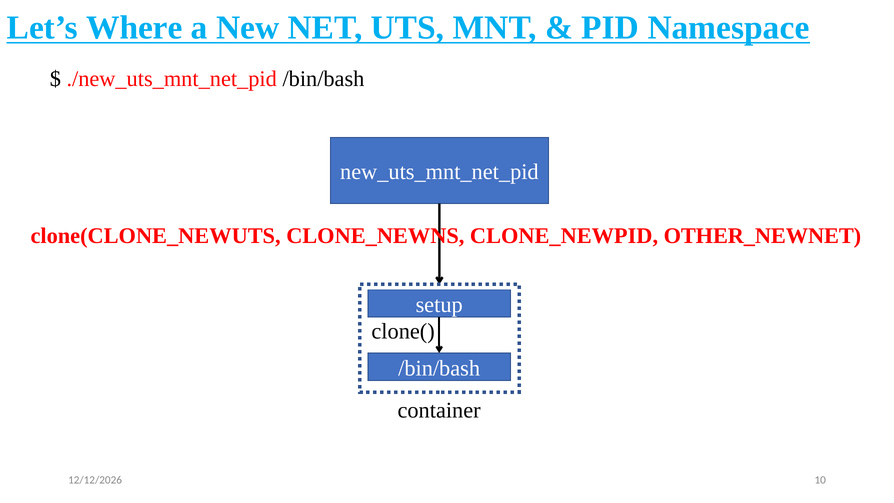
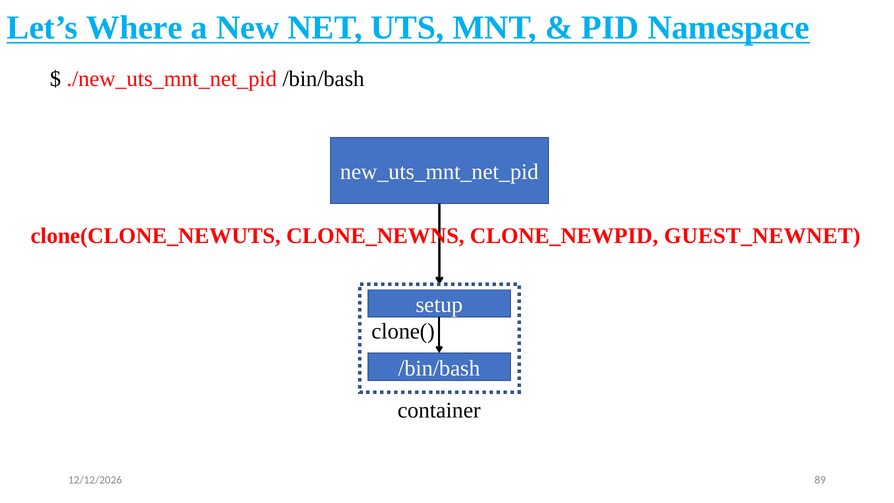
OTHER_NEWNET: OTHER_NEWNET -> GUEST_NEWNET (762, 236)
10: 10 -> 89 (820, 480)
